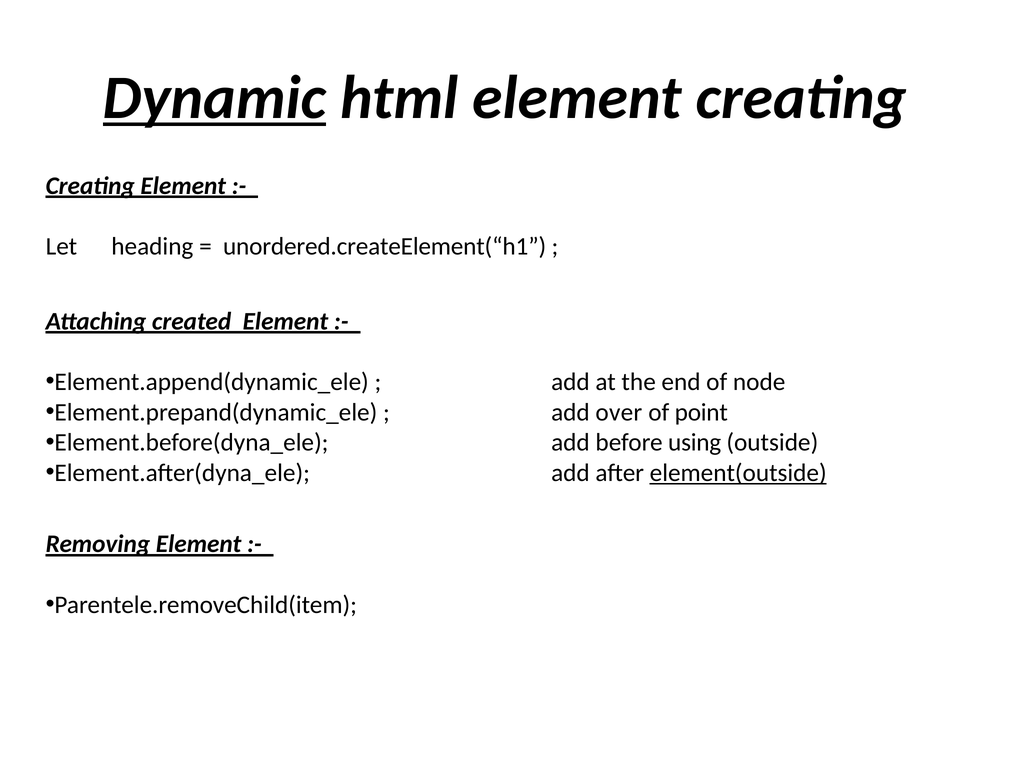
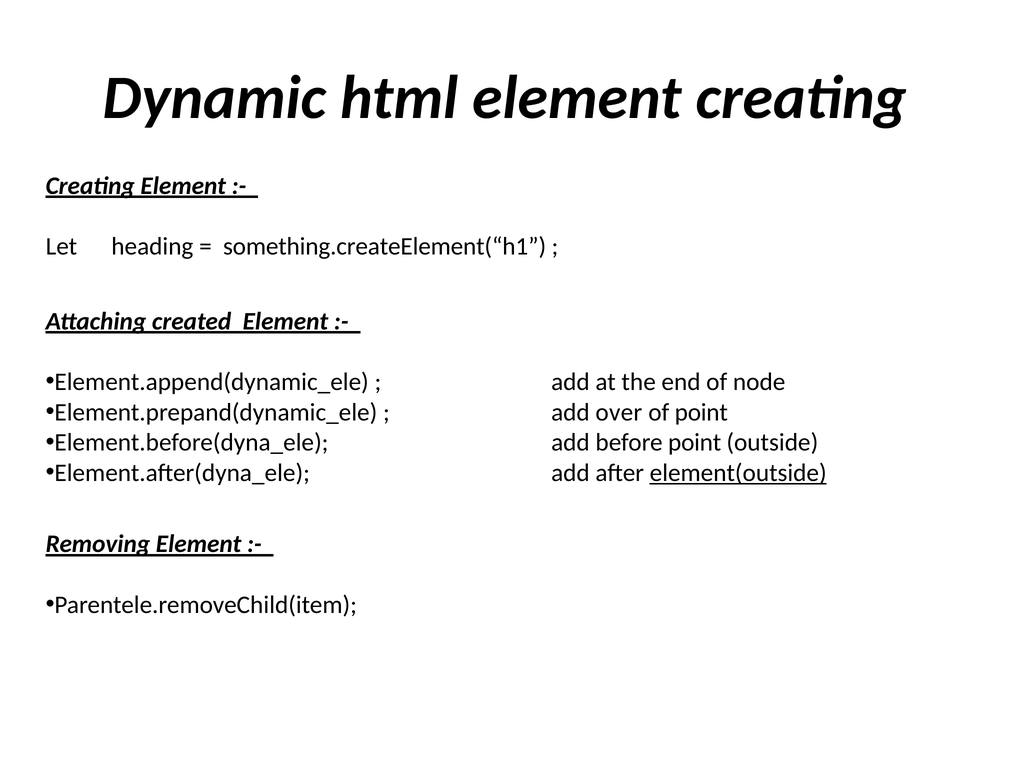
Dynamic underline: present -> none (215, 98)
unordered.createElement(“h1: unordered.createElement(“h1 -> something.createElement(“h1 (385, 247)
before using: using -> point (695, 443)
